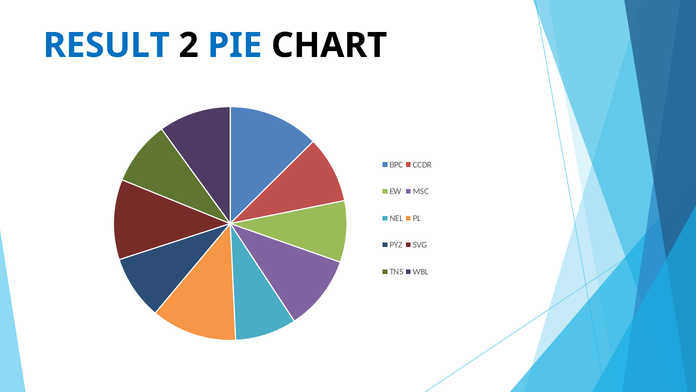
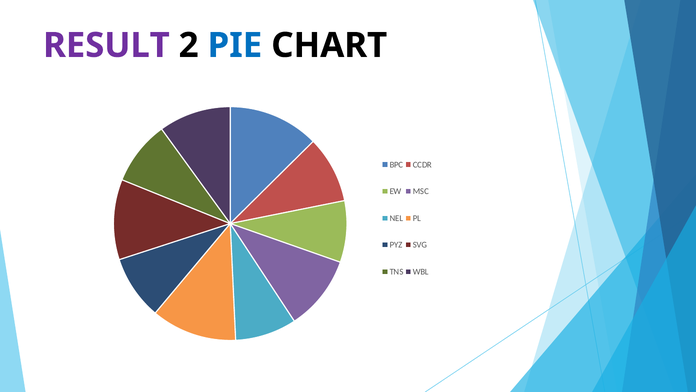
RESULT colour: blue -> purple (106, 45)
